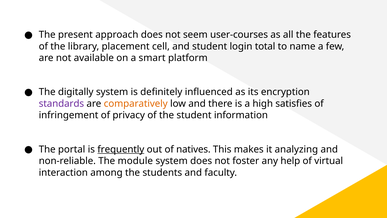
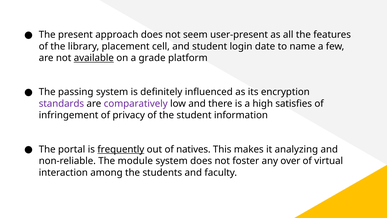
user-courses: user-courses -> user-present (239, 35)
total: total -> date (265, 46)
available underline: none -> present (94, 58)
smart: smart -> grade (152, 58)
digitally: digitally -> passing (76, 92)
comparatively colour: orange -> purple (136, 104)
help: help -> over (290, 161)
